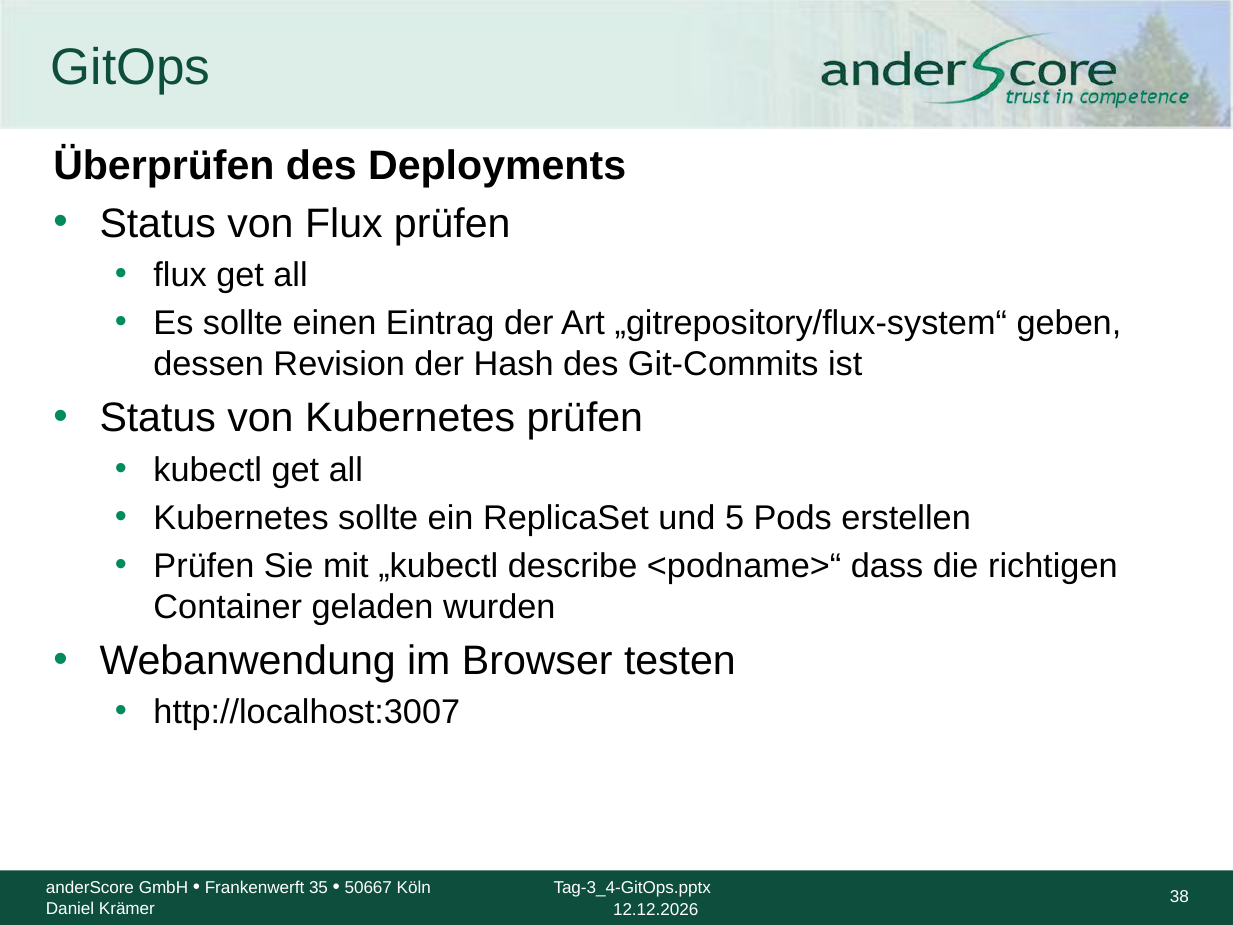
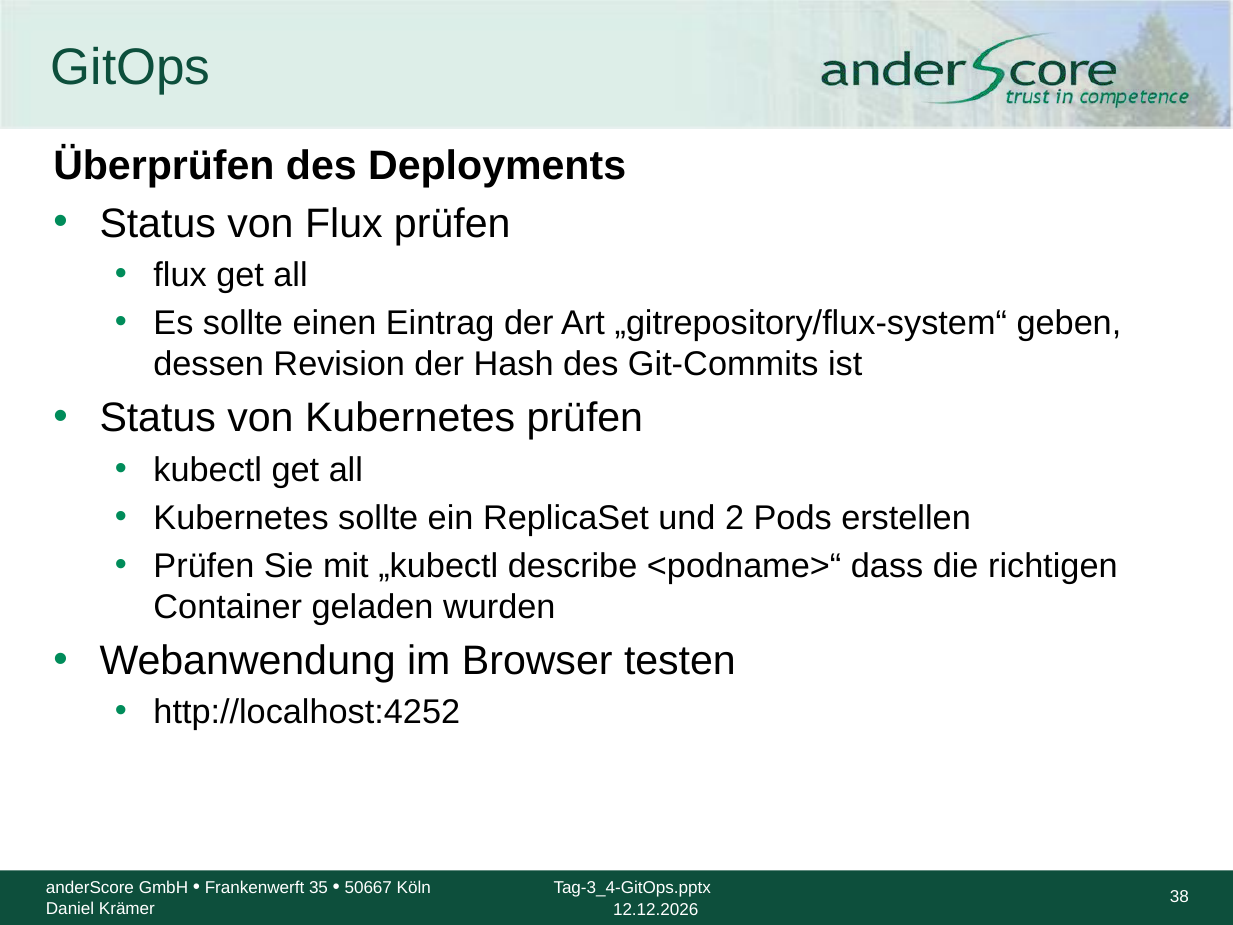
5: 5 -> 2 (735, 518)
http://localhost:3007: http://localhost:3007 -> http://localhost:4252 (307, 712)
